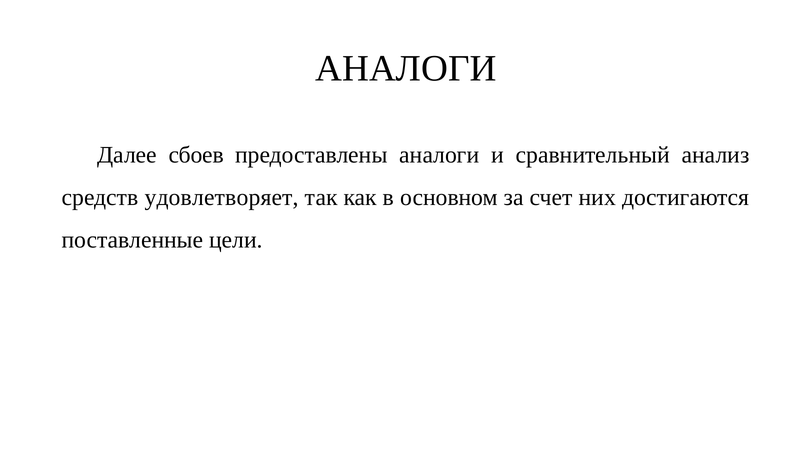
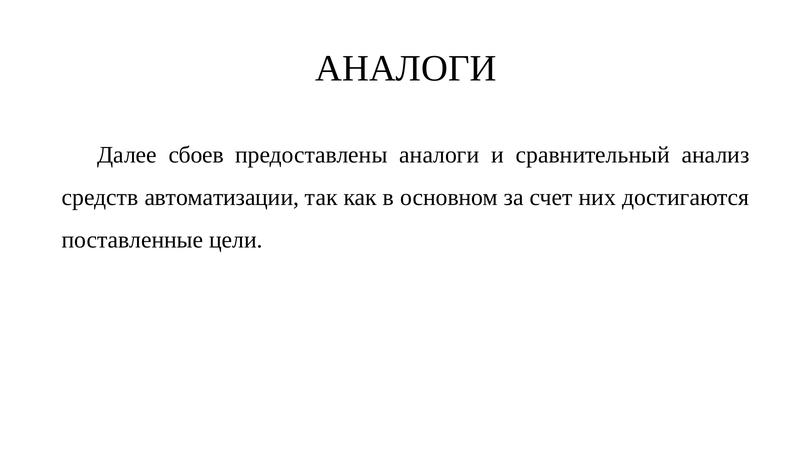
удовлетворяет: удовлетворяет -> автоматизации (222, 197)
